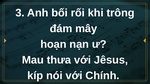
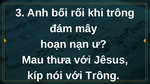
với Chính: Chính -> Trông (102, 76)
